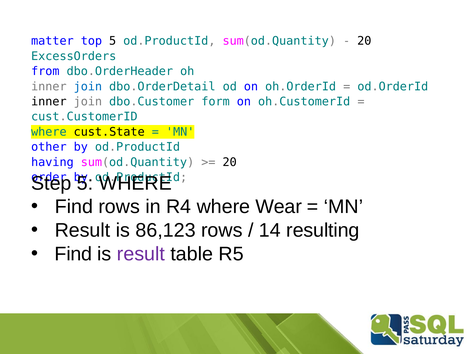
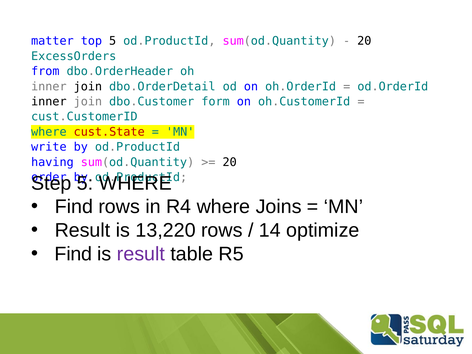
join colour: blue -> black (88, 86)
cust.State colour: black -> red (109, 132)
other: other -> write (49, 147)
Wear: Wear -> Joins (279, 207)
86,123: 86,123 -> 13,220 (166, 230)
resulting: resulting -> optimize (323, 230)
